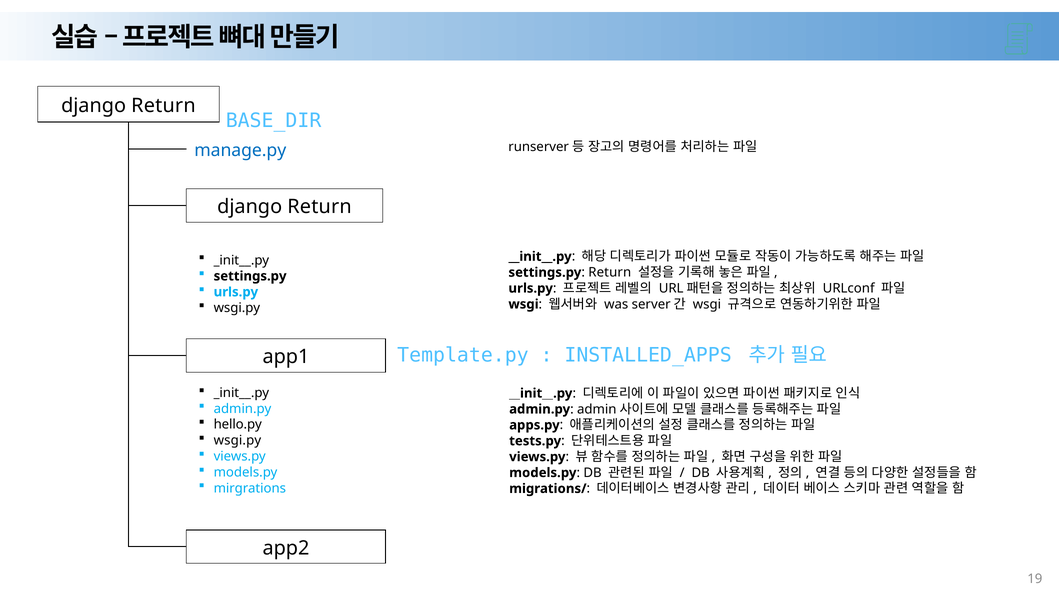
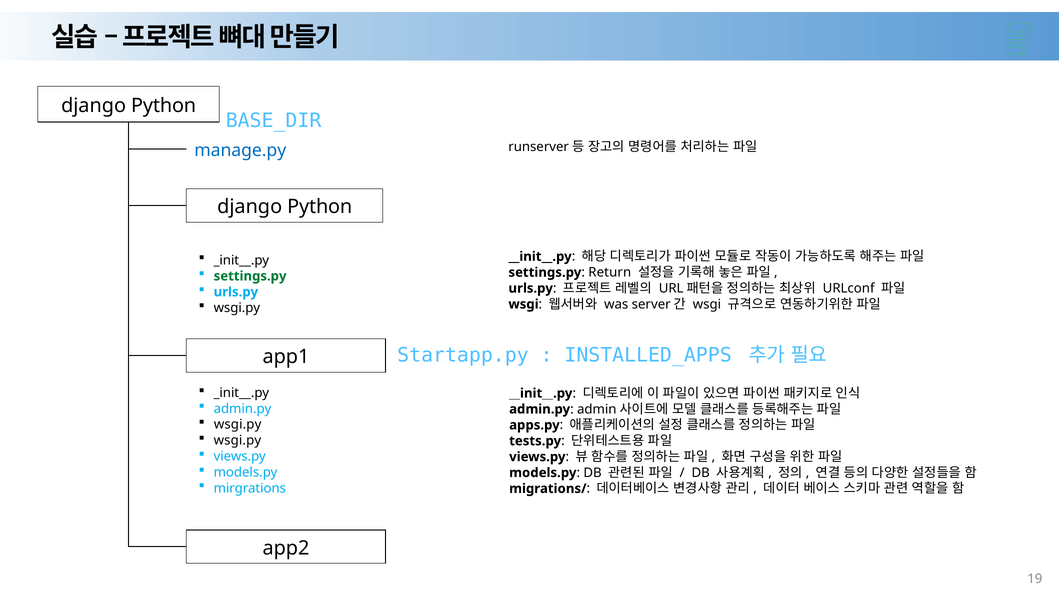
Return: Return -> Python (164, 105)
Return: Return -> Python (320, 207)
settings.py colour: black -> green (250, 276)
Template.py: Template.py -> Startapp.py (463, 355)
hello.py: hello.py -> wsgi.py (238, 424)
